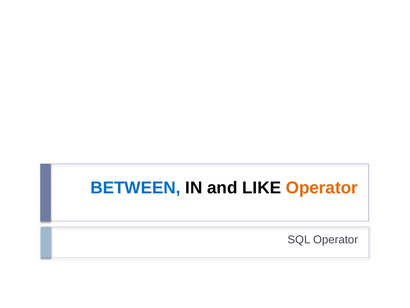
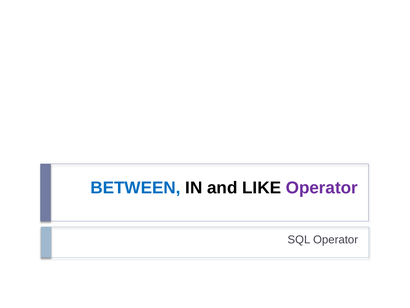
Operator colour: orange -> purple (322, 188)
